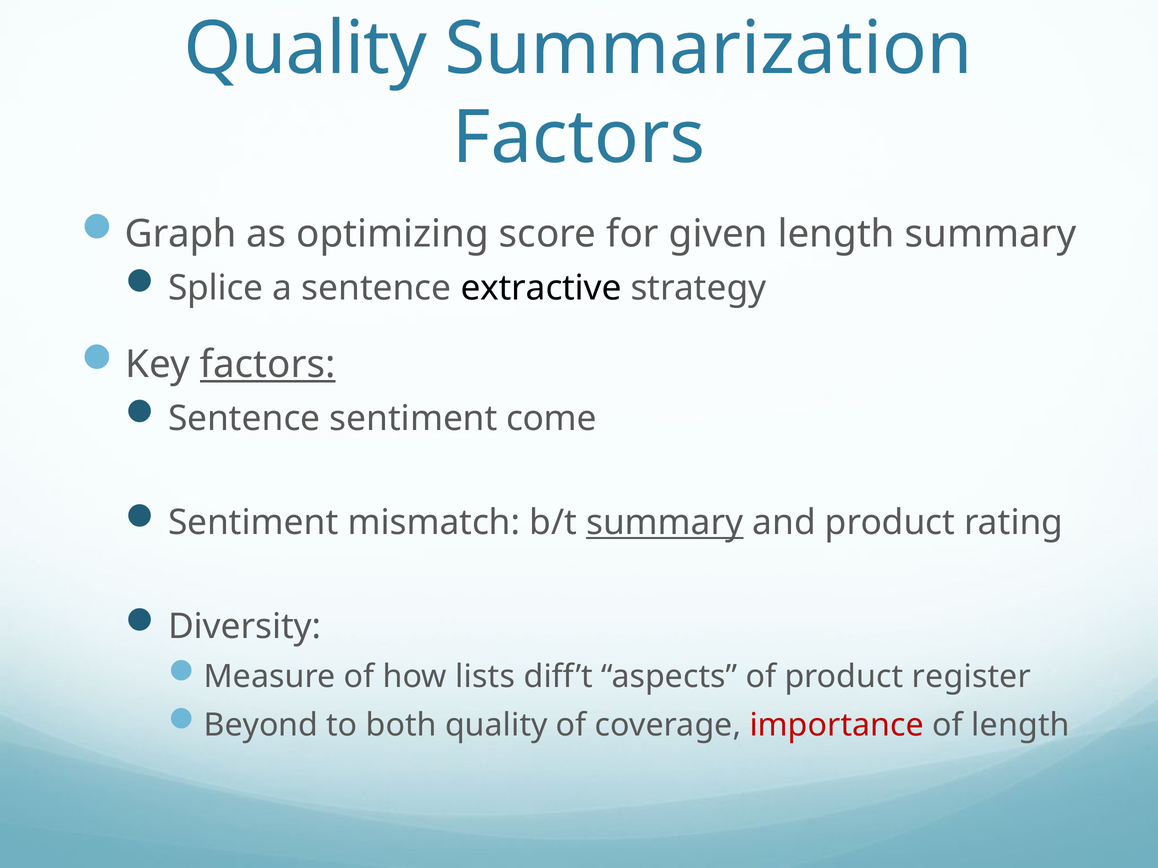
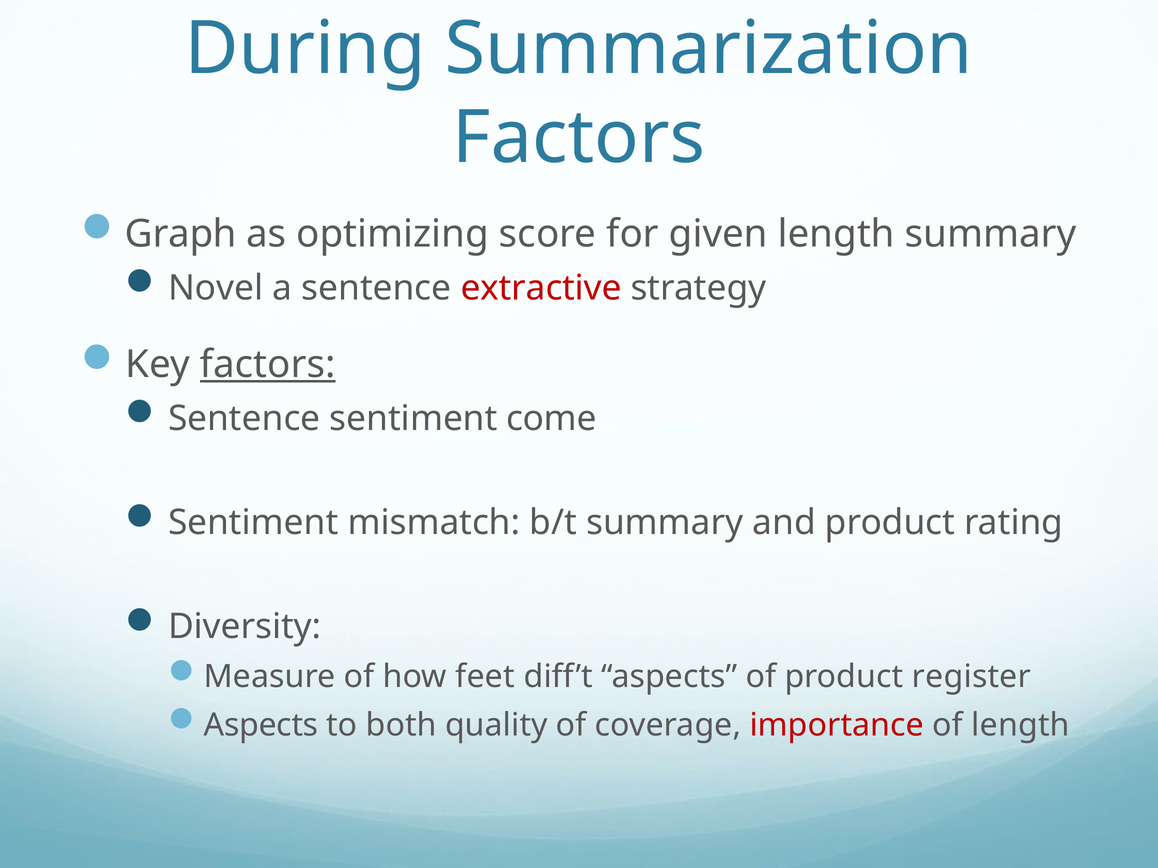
Quality: Quality -> During (305, 49)
Splice: Splice -> Novel (216, 288)
extractive colour: black -> red (541, 288)
summary underline: present -> none (665, 523)
lists: lists -> feet (485, 677)
Beyond: Beyond -> Aspects (261, 725)
